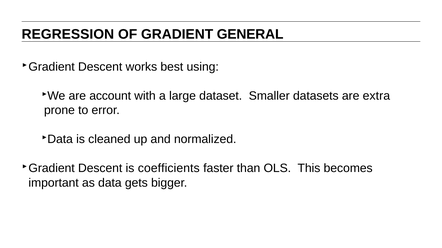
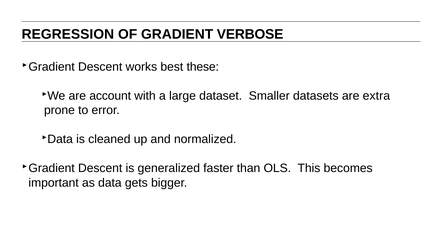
GENERAL: GENERAL -> VERBOSE (250, 34)
using: using -> these (203, 67)
coefficients: coefficients -> generalized (169, 168)
